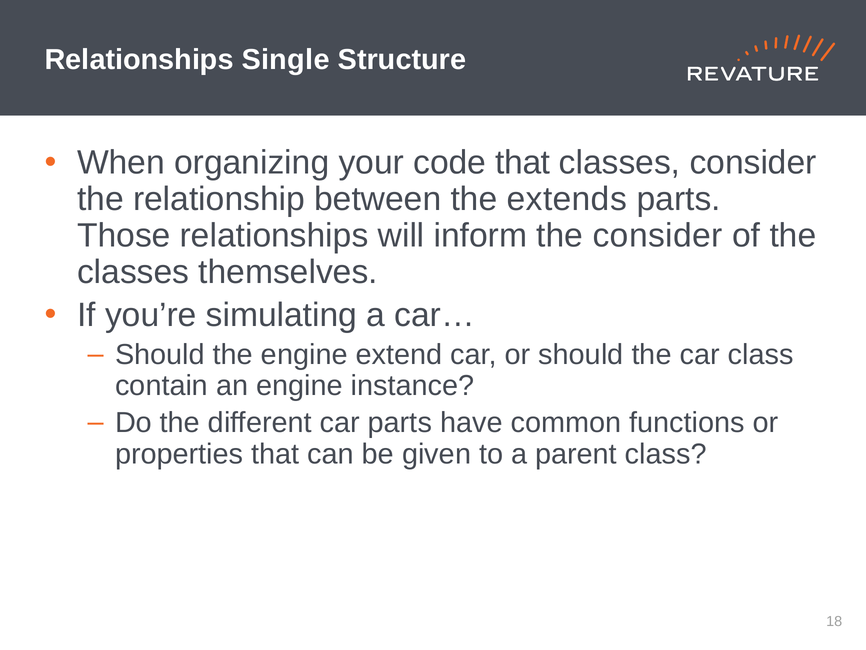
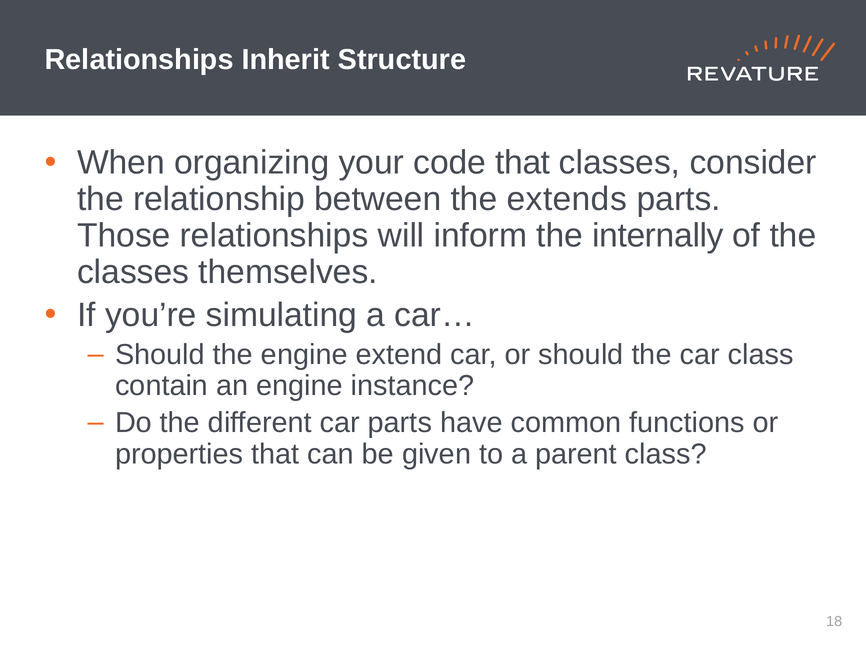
Single: Single -> Inherit (286, 59)
the consider: consider -> internally (658, 235)
